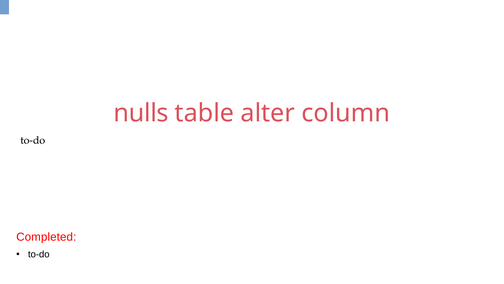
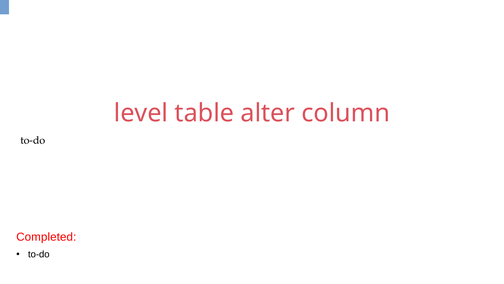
nulls: nulls -> level (141, 113)
